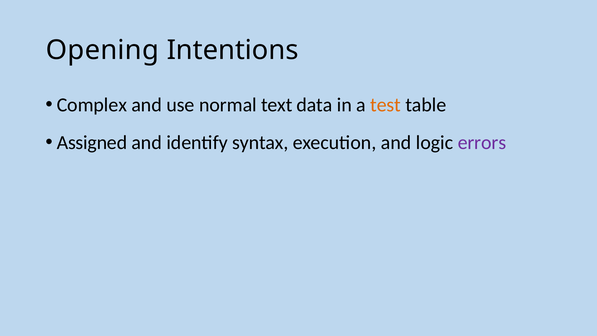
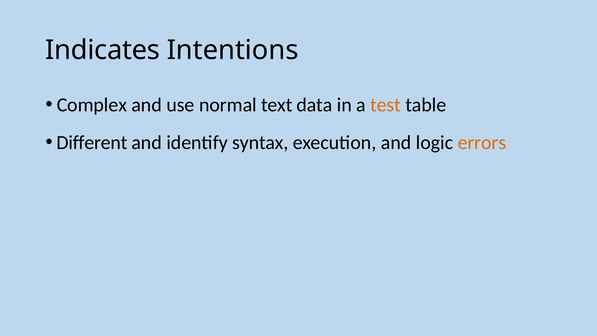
Opening: Opening -> Indicates (103, 50)
Assigned: Assigned -> Different (92, 143)
errors colour: purple -> orange (482, 143)
